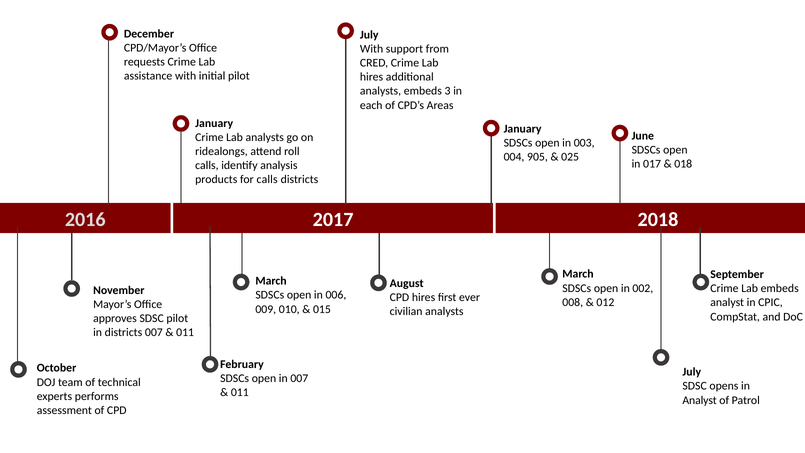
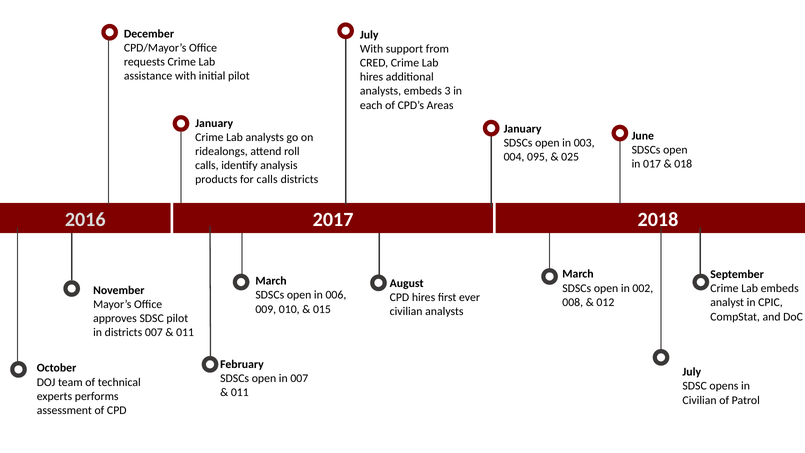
905: 905 -> 095 (537, 157)
Analyst: Analyst -> Civilian (700, 400)
